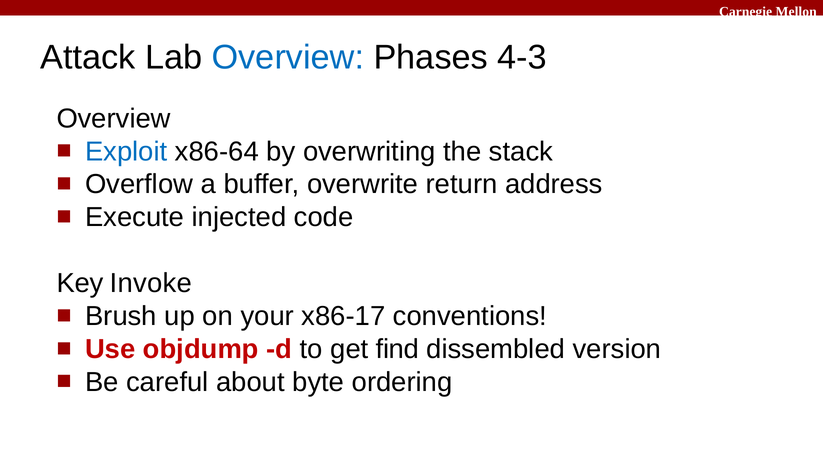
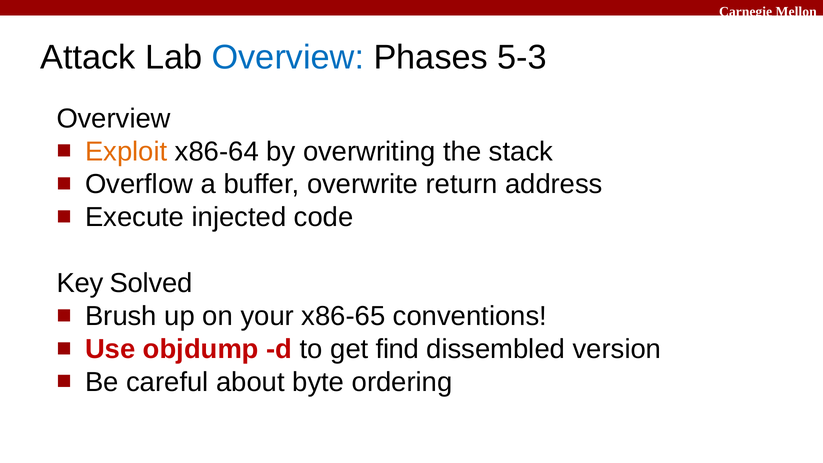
4-3: 4-3 -> 5-3 (522, 58)
Exploit colour: blue -> orange (126, 151)
Invoke: Invoke -> Solved (151, 283)
x86-17: x86-17 -> x86-65 (343, 316)
